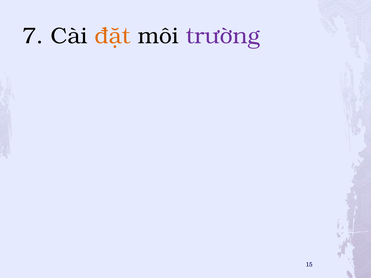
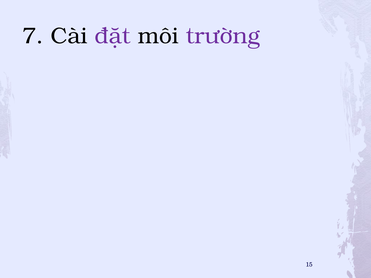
đặt colour: orange -> purple (113, 36)
